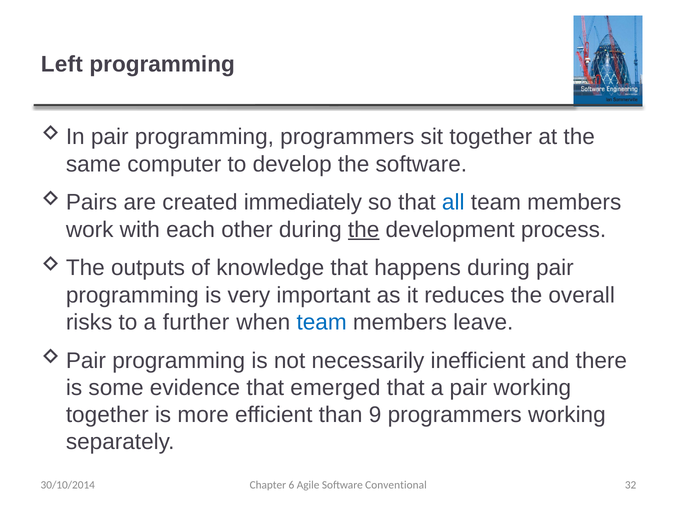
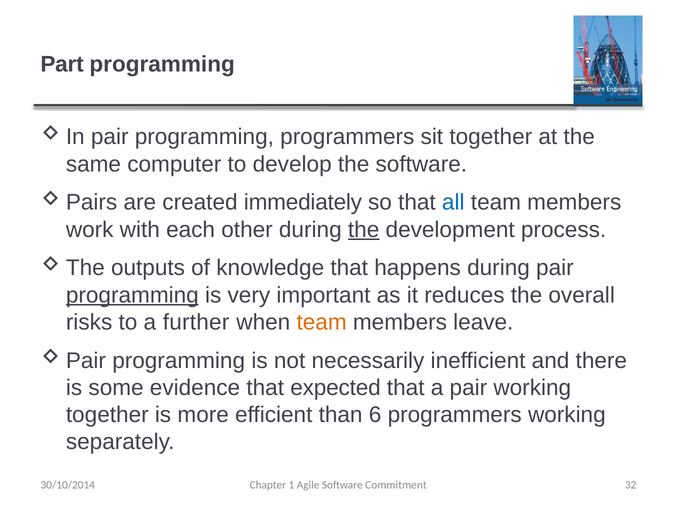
Left: Left -> Part (62, 64)
programming underline: none -> present (132, 295)
team colour: blue -> orange (322, 322)
emerged: emerged -> expected (336, 387)
9: 9 -> 6 (375, 415)
6: 6 -> 1 (291, 485)
Conventional: Conventional -> Commitment (396, 485)
